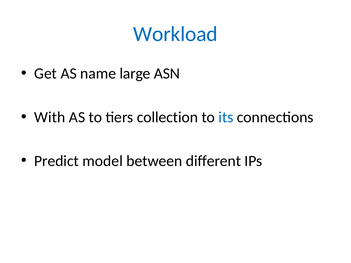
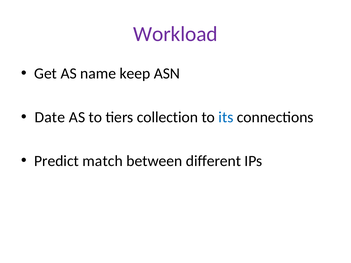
Workload colour: blue -> purple (175, 34)
large: large -> keep (135, 74)
With: With -> Date (50, 117)
model: model -> match (103, 161)
